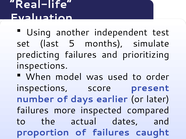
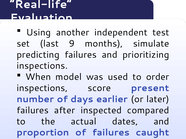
5: 5 -> 9 (72, 44)
more: more -> after (65, 111)
